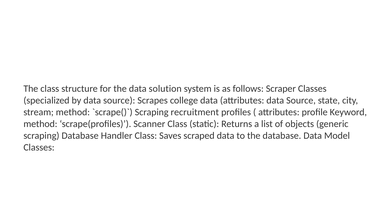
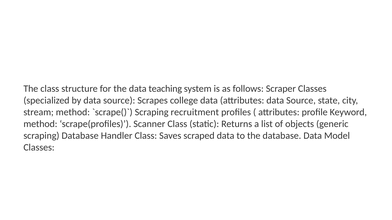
solution: solution -> teaching (165, 89)
